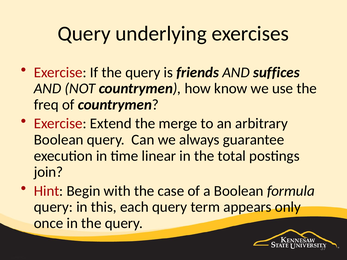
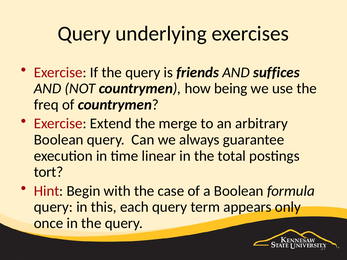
know: know -> being (231, 89)
join: join -> tort (48, 172)
